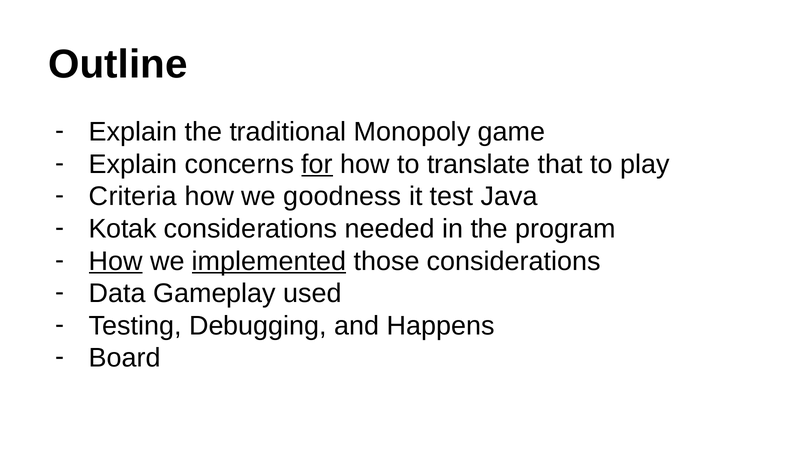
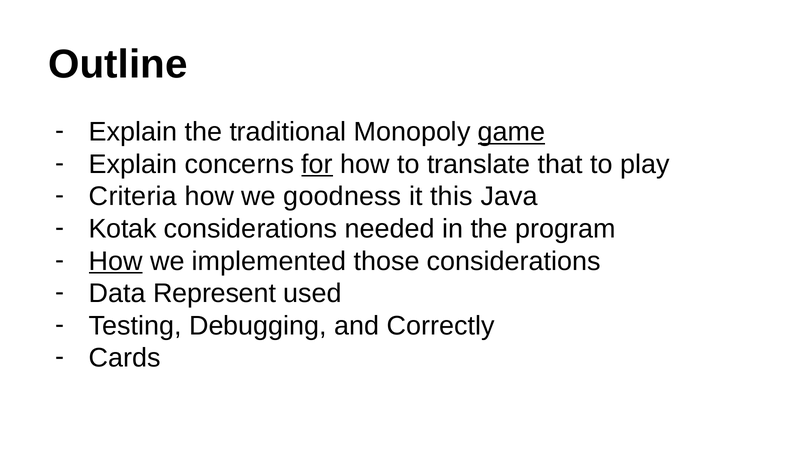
game underline: none -> present (512, 132)
test: test -> this (452, 197)
implemented underline: present -> none (269, 261)
Gameplay: Gameplay -> Represent (215, 294)
Happens: Happens -> Correctly (441, 326)
Board: Board -> Cards (125, 358)
